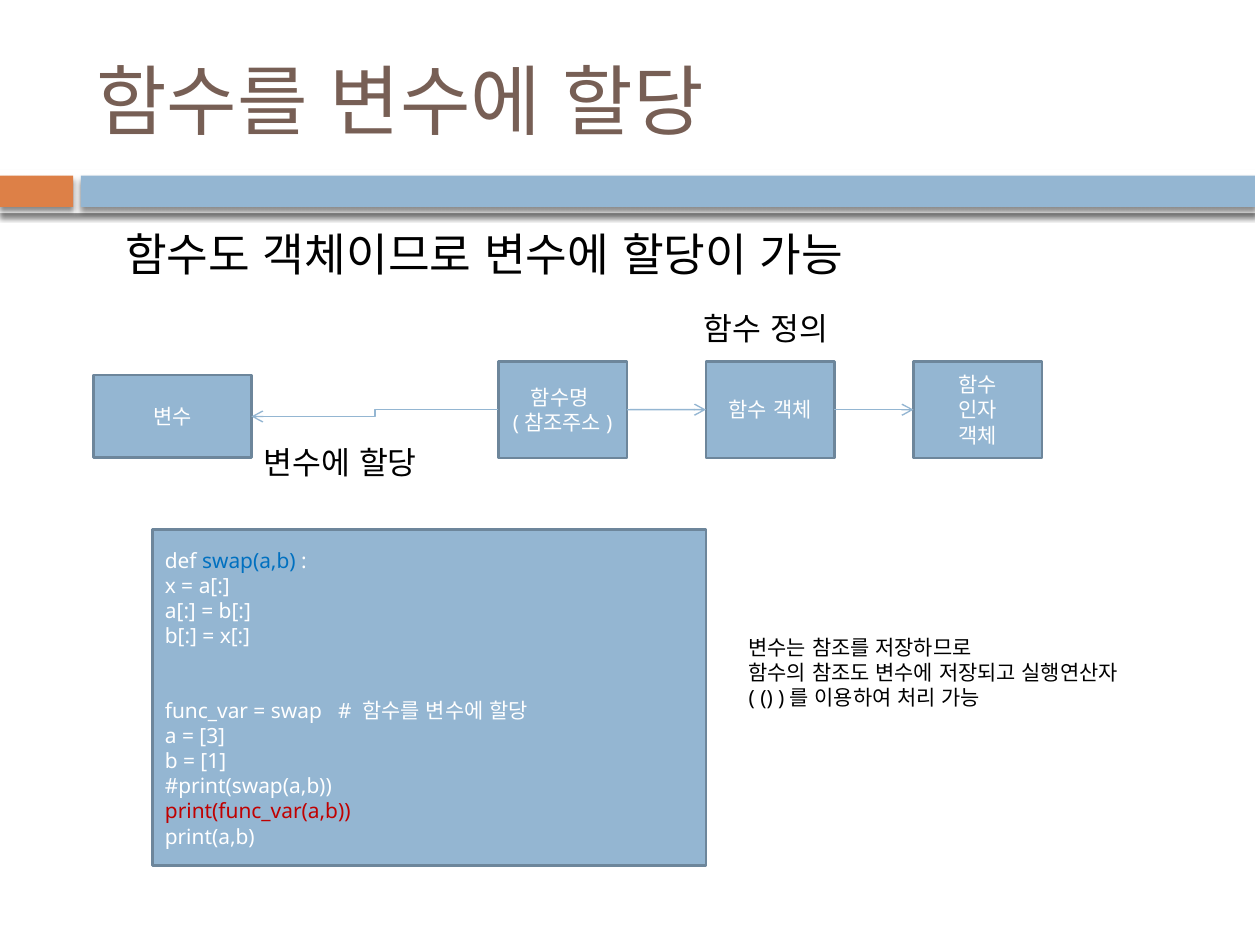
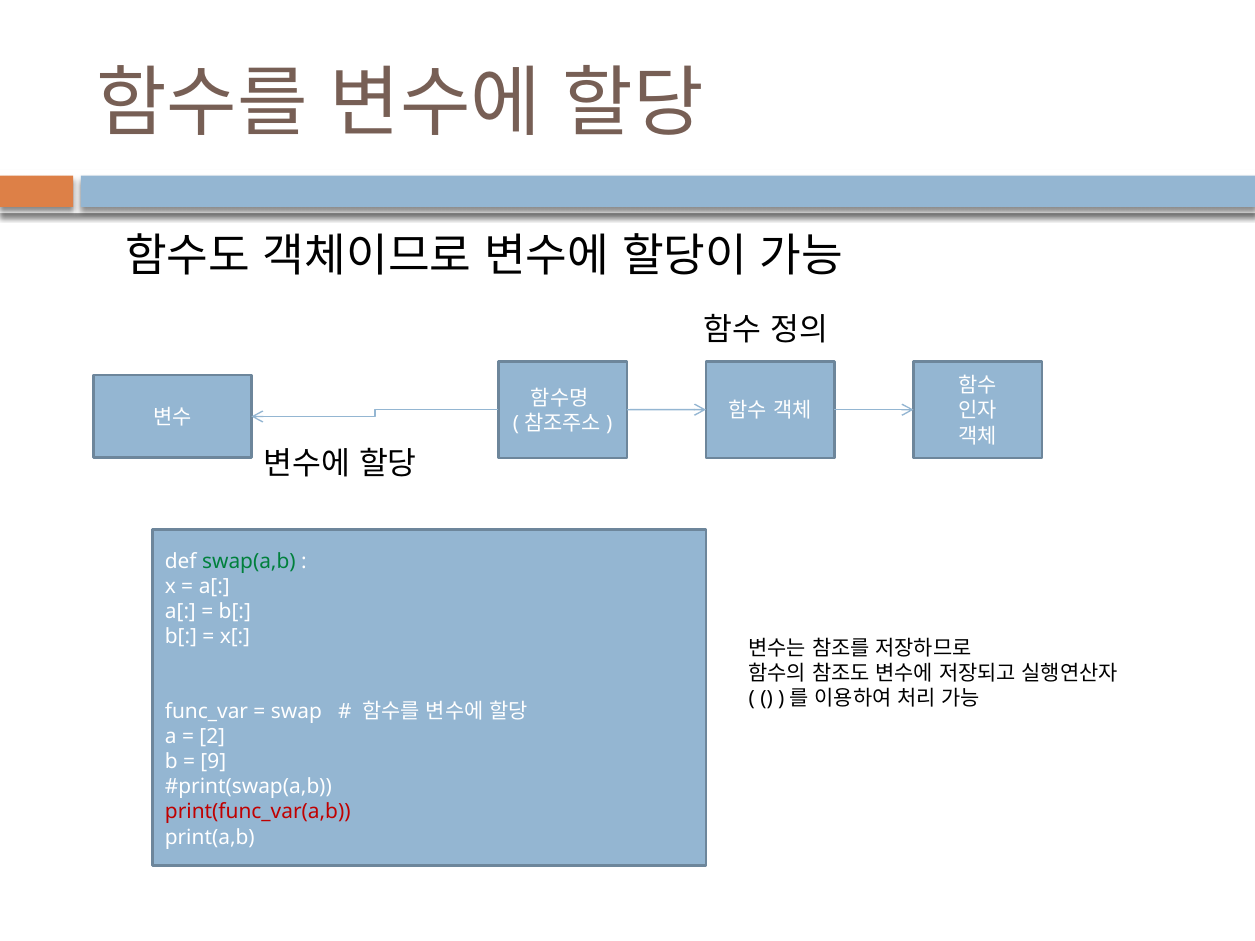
swap(a,b colour: blue -> green (249, 561)
3: 3 -> 2 (212, 737)
1: 1 -> 9 (213, 762)
